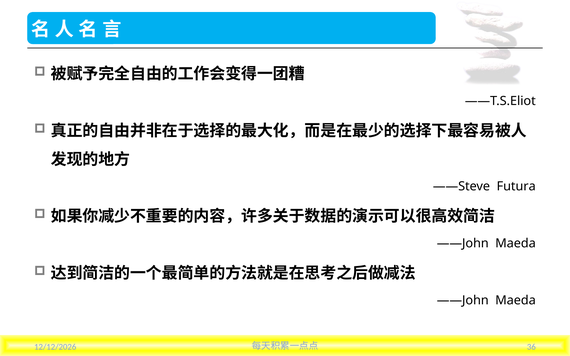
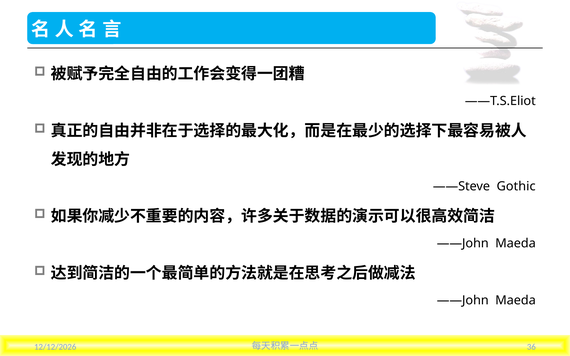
Futura: Futura -> Gothic (516, 187)
